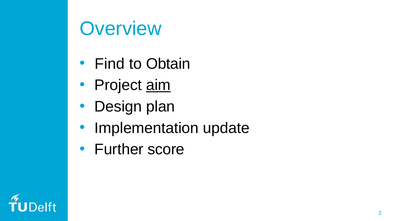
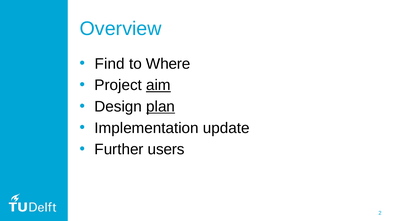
Obtain: Obtain -> Where (168, 64)
plan underline: none -> present (161, 107)
score: score -> users (166, 149)
